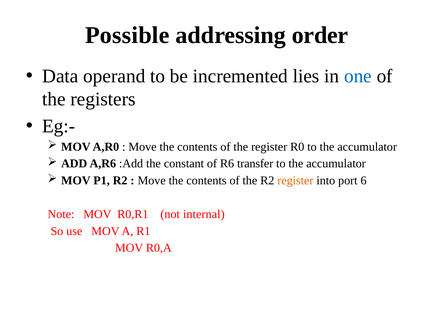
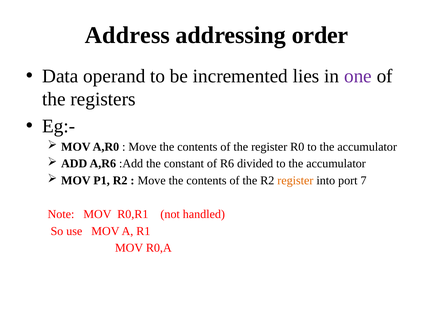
Possible: Possible -> Address (127, 35)
one colour: blue -> purple (358, 76)
transfer: transfer -> divided (255, 164)
6: 6 -> 7 (364, 180)
internal: internal -> handled (204, 214)
